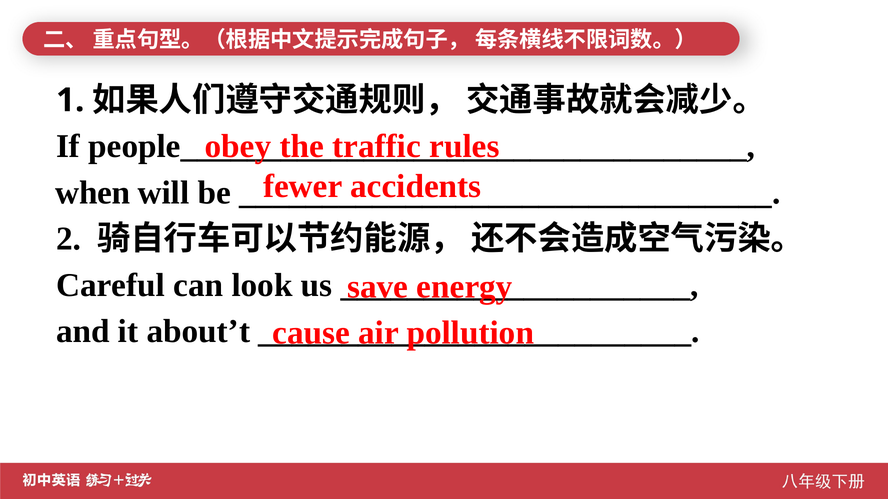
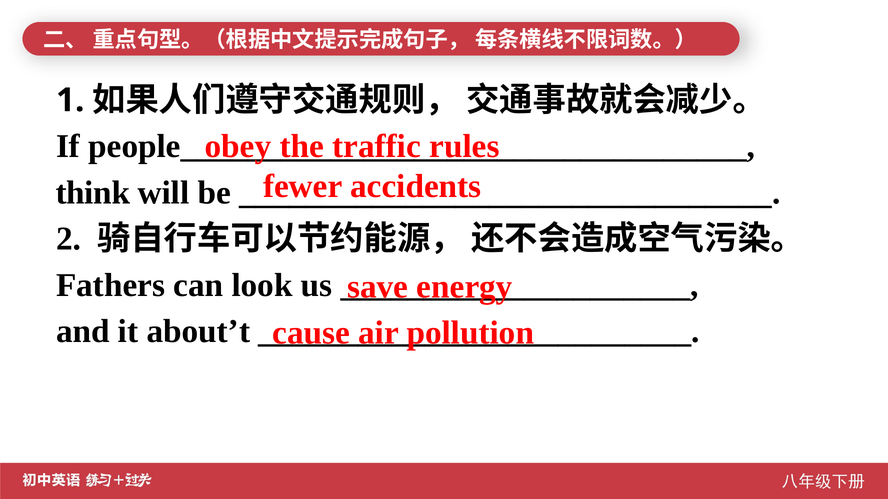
when: when -> think (93, 193)
Careful: Careful -> Fathers (111, 285)
